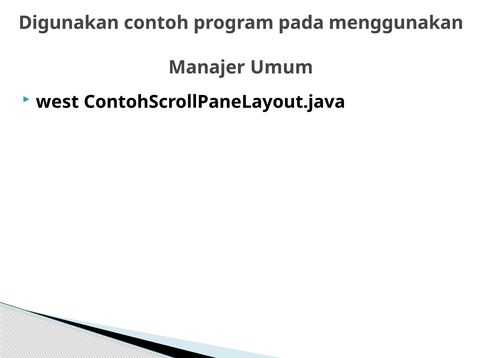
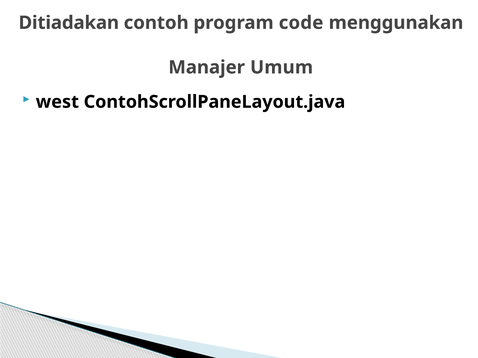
Digunakan: Digunakan -> Ditiadakan (69, 23)
pada: pada -> code (301, 23)
